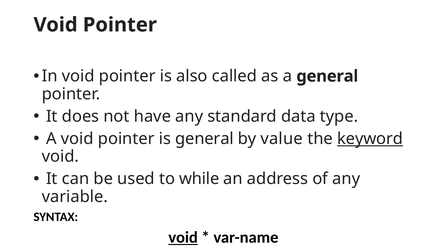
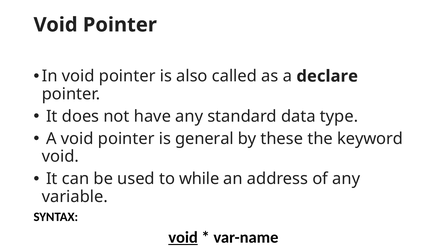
a general: general -> declare (327, 76)
value: value -> these (282, 139)
keyword underline: present -> none (370, 139)
